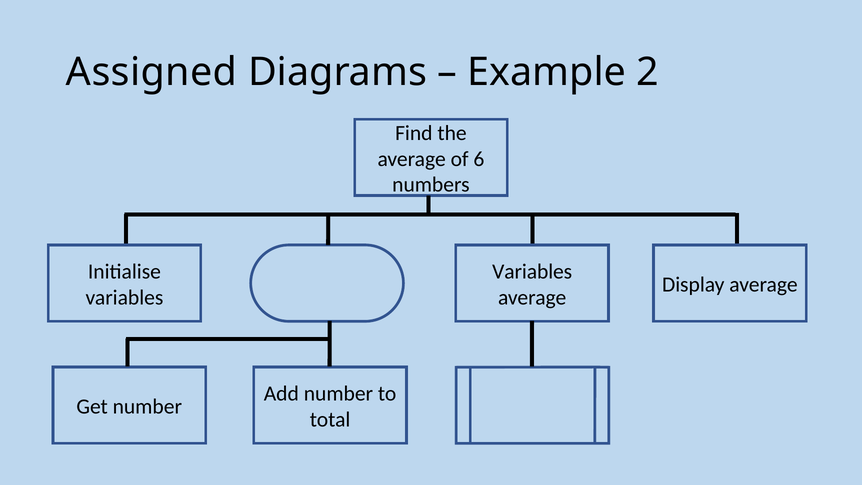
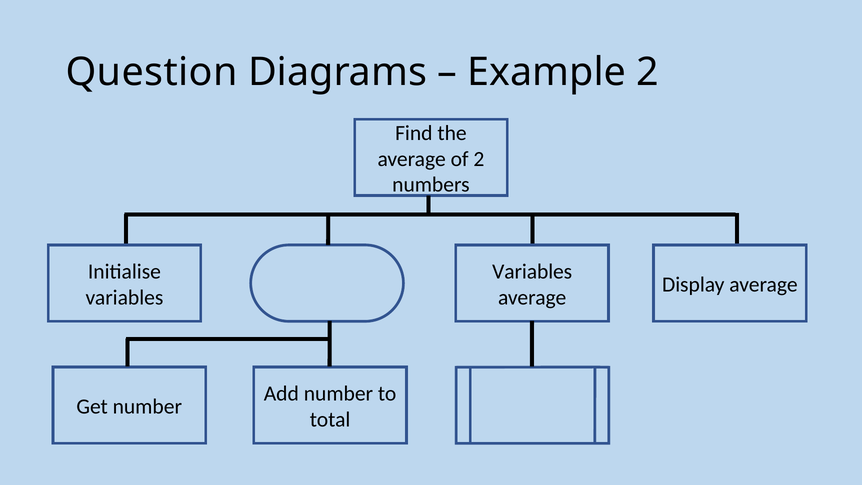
Assigned: Assigned -> Question (152, 72)
of 6: 6 -> 2 (479, 159)
